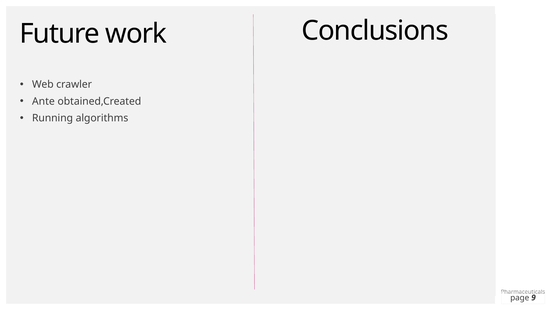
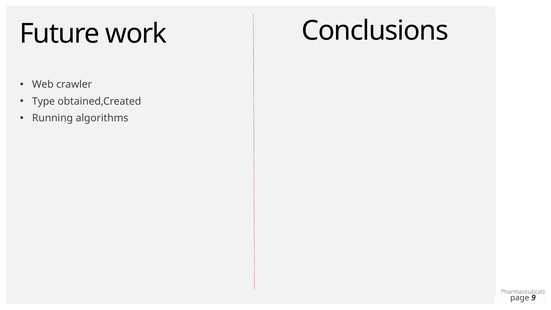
Ante: Ante -> Type (44, 101)
